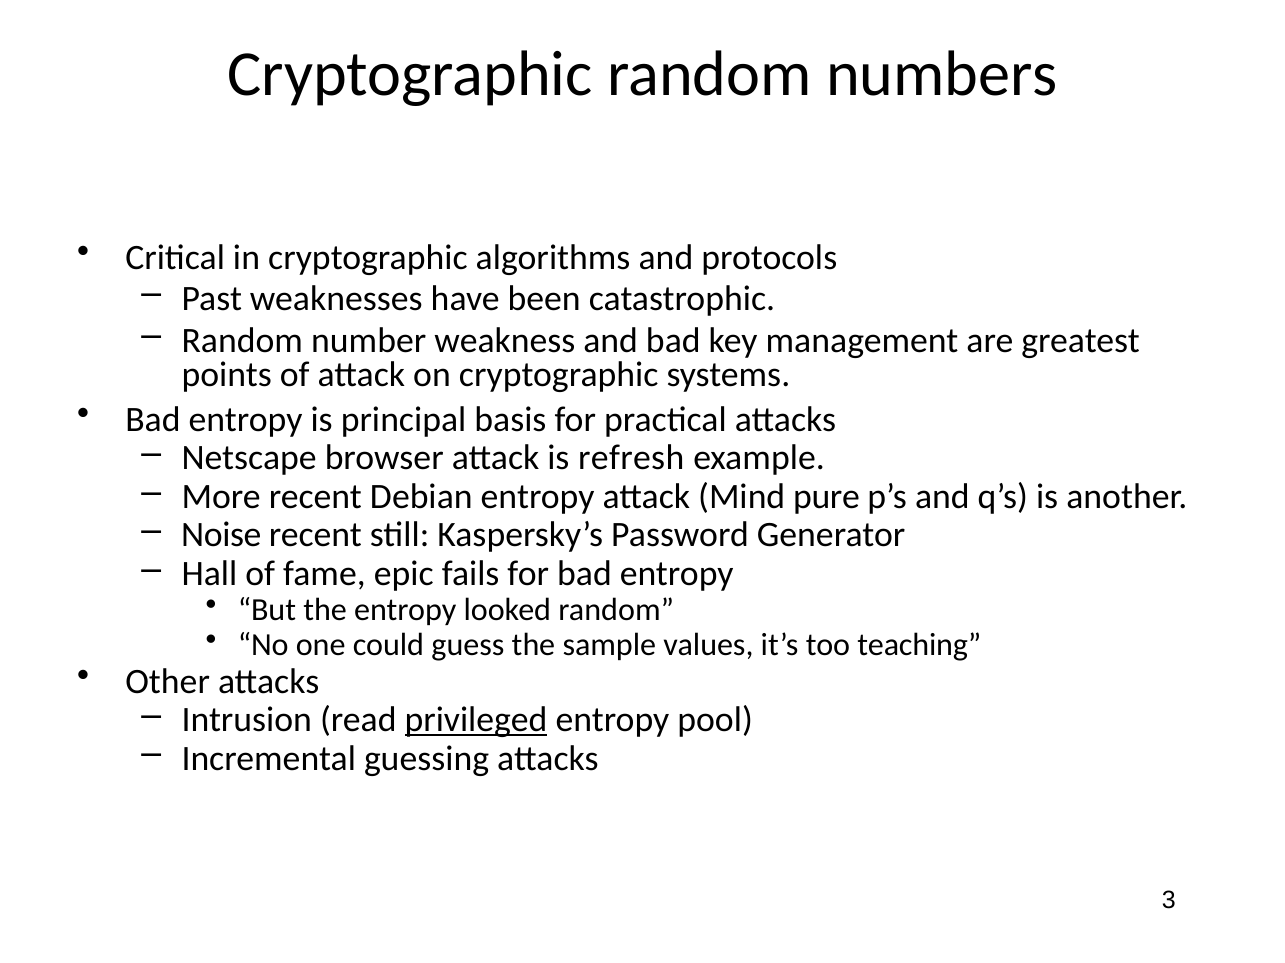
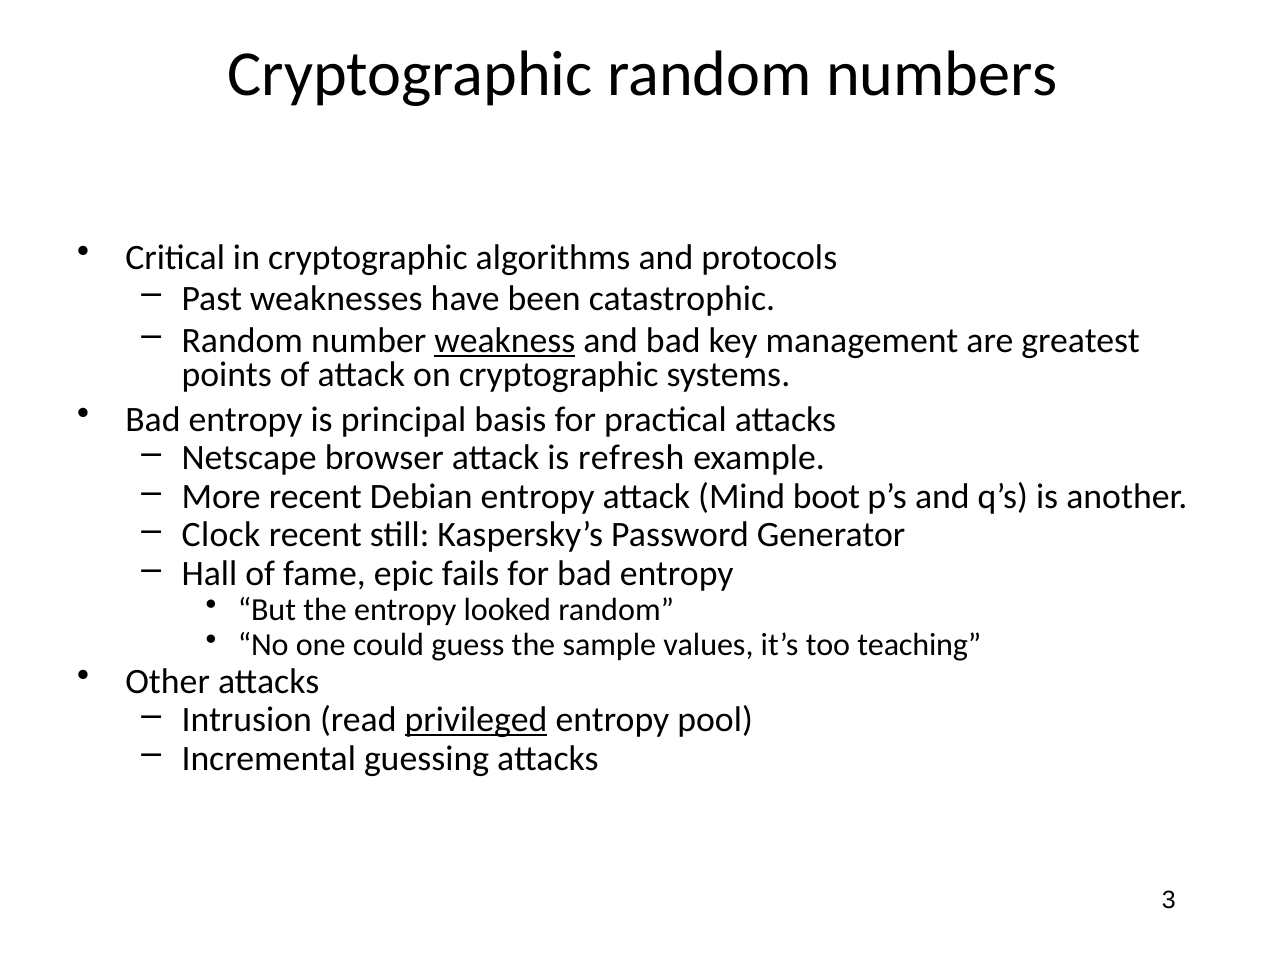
weakness underline: none -> present (505, 341)
pure: pure -> boot (827, 497)
Noise: Noise -> Clock (221, 535)
